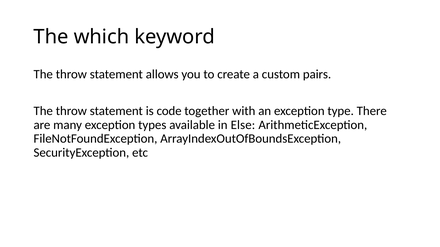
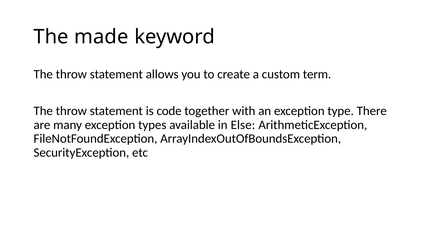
which: which -> made (101, 37)
pairs: pairs -> term (317, 74)
